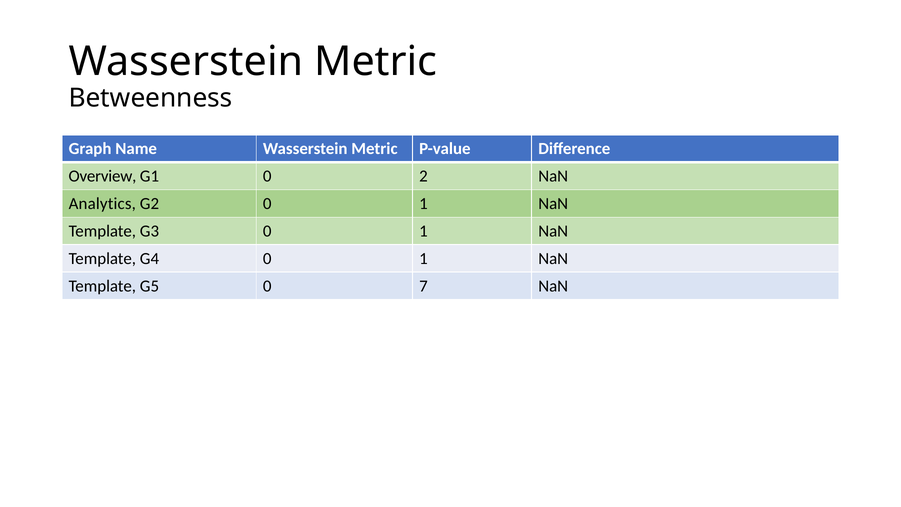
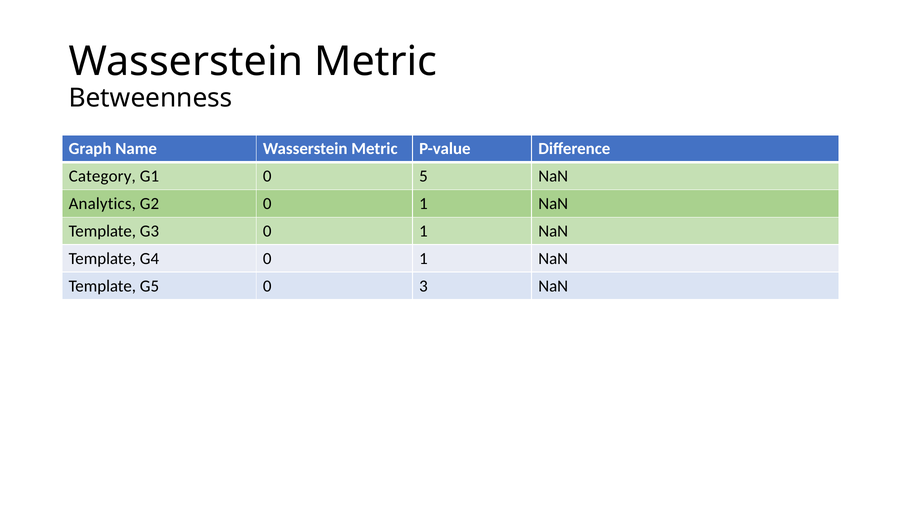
Overview: Overview -> Category (102, 176)
2: 2 -> 5 (423, 176)
7: 7 -> 3 (423, 286)
